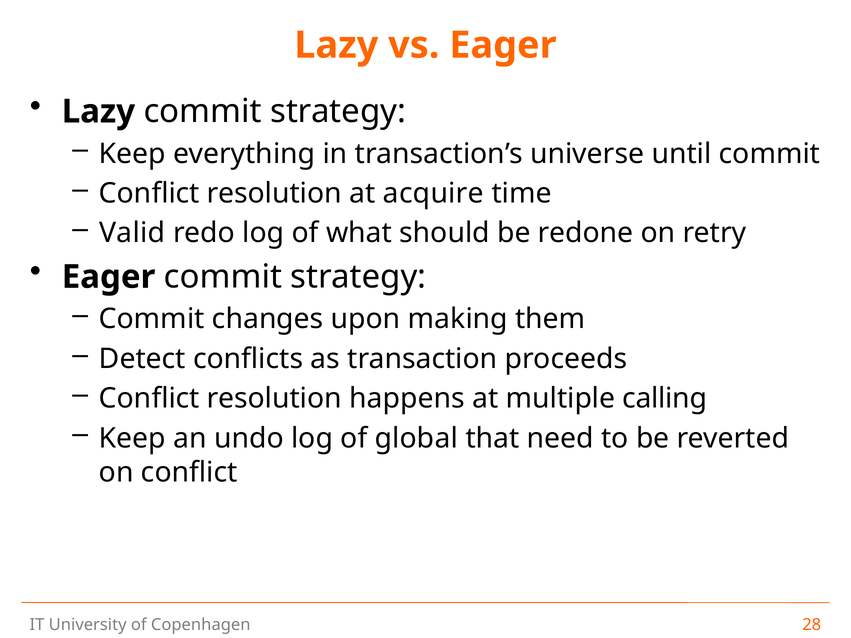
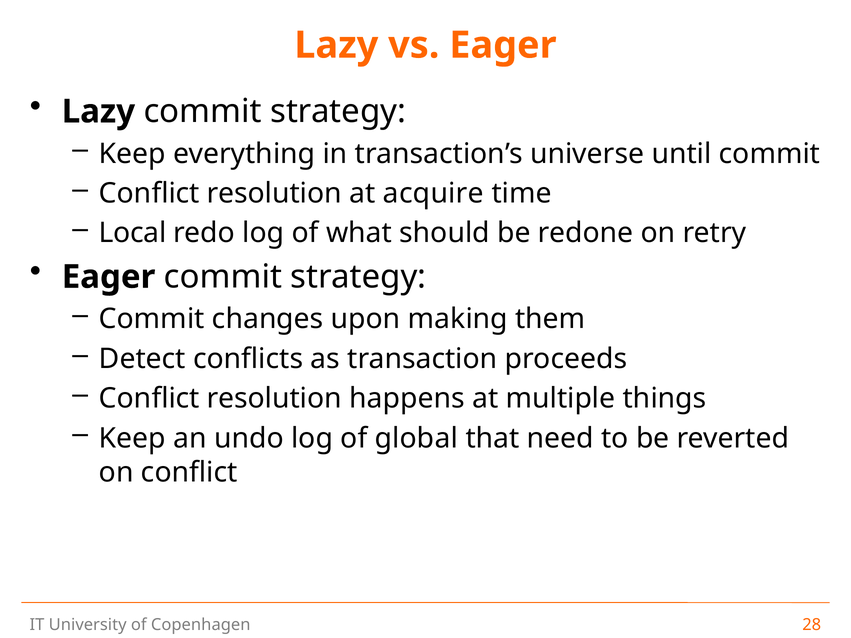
Valid: Valid -> Local (133, 233)
calling: calling -> things (665, 399)
